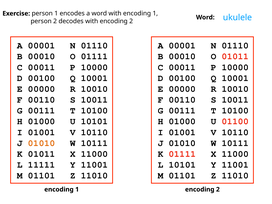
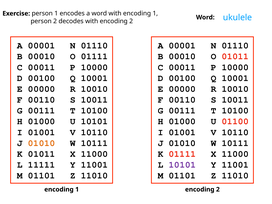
10101 colour: black -> purple (182, 165)
